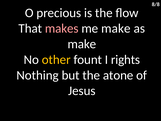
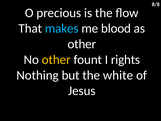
makes colour: pink -> light blue (62, 28)
me make: make -> blood (116, 28)
make: make -> other (82, 44)
atone: atone -> white (118, 75)
